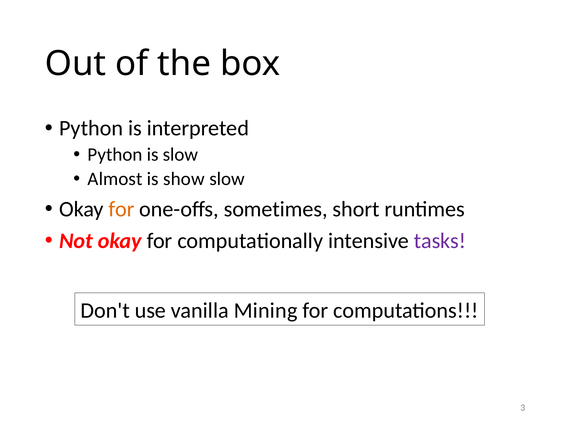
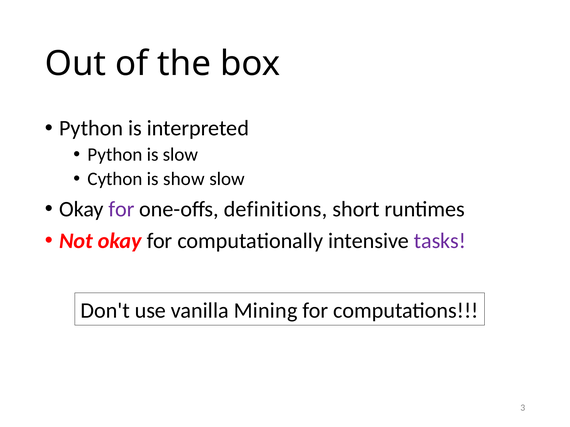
Almost: Almost -> Cython (115, 179)
for colour: orange -> purple (122, 209)
sometimes: sometimes -> definitions (276, 209)
